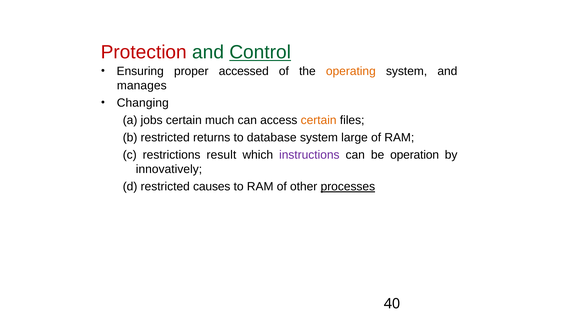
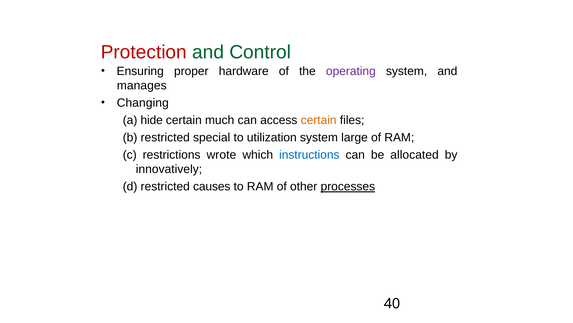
Control underline: present -> none (260, 52)
accessed: accessed -> hardware (244, 71)
operating colour: orange -> purple (351, 71)
jobs: jobs -> hide (152, 120)
returns: returns -> special (212, 137)
database: database -> utilization (272, 137)
result: result -> wrote (221, 155)
instructions colour: purple -> blue (309, 155)
operation: operation -> allocated (415, 155)
